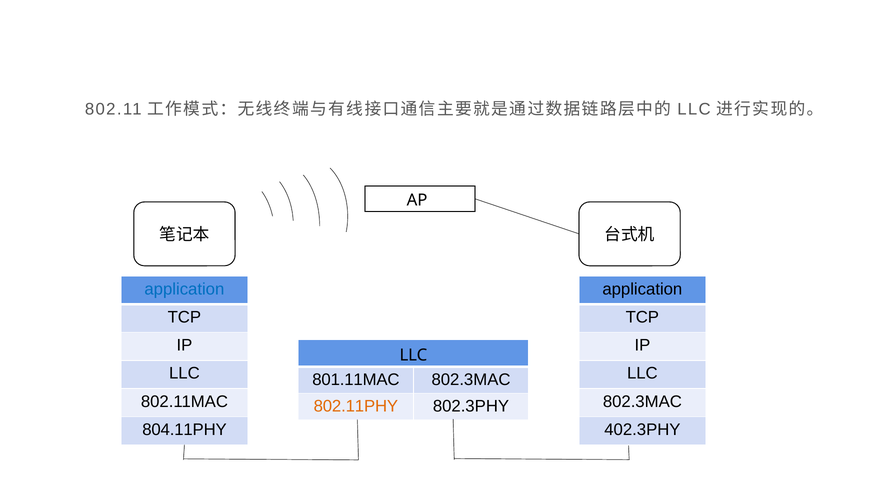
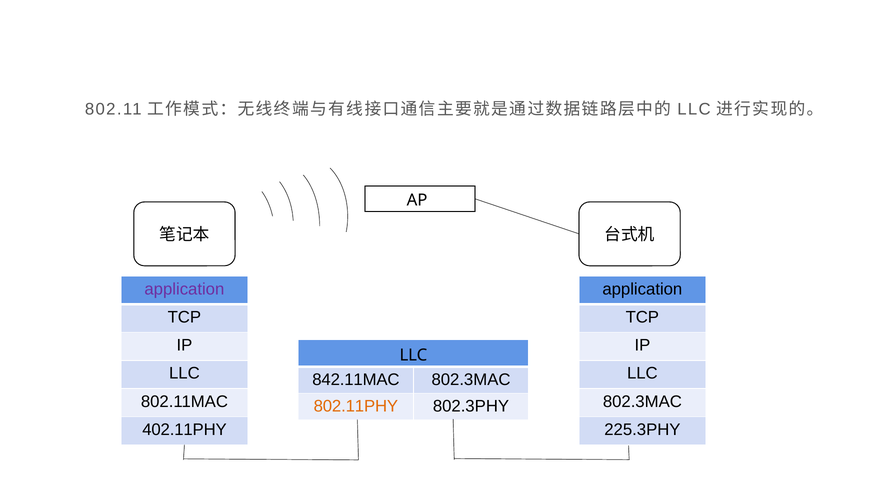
application colour: blue -> purple (184, 289)
801.11MAC: 801.11MAC -> 842.11MAC (356, 380)
804.11PHY: 804.11PHY -> 402.11PHY (184, 430)
402.3PHY: 402.3PHY -> 225.3PHY (642, 430)
